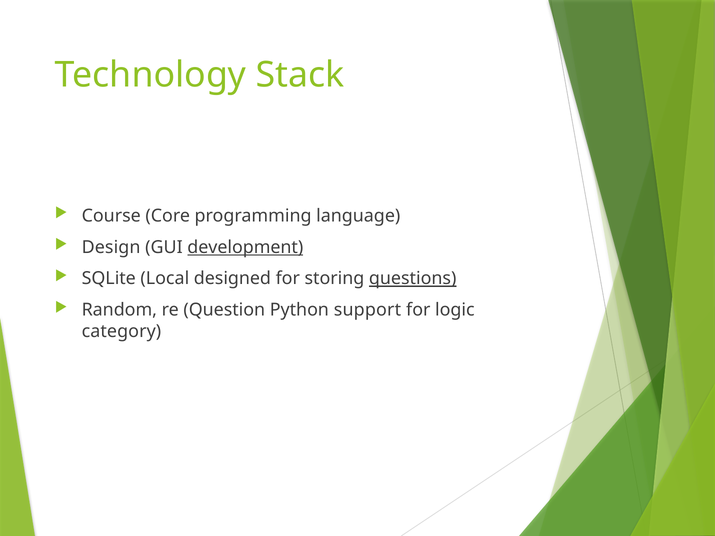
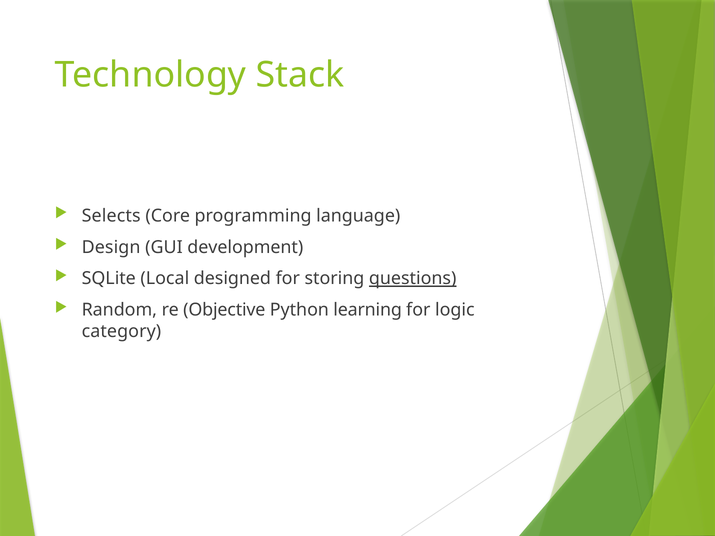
Course: Course -> Selects (111, 216)
development underline: present -> none (245, 247)
Question: Question -> Objective (224, 310)
support: support -> learning (368, 310)
